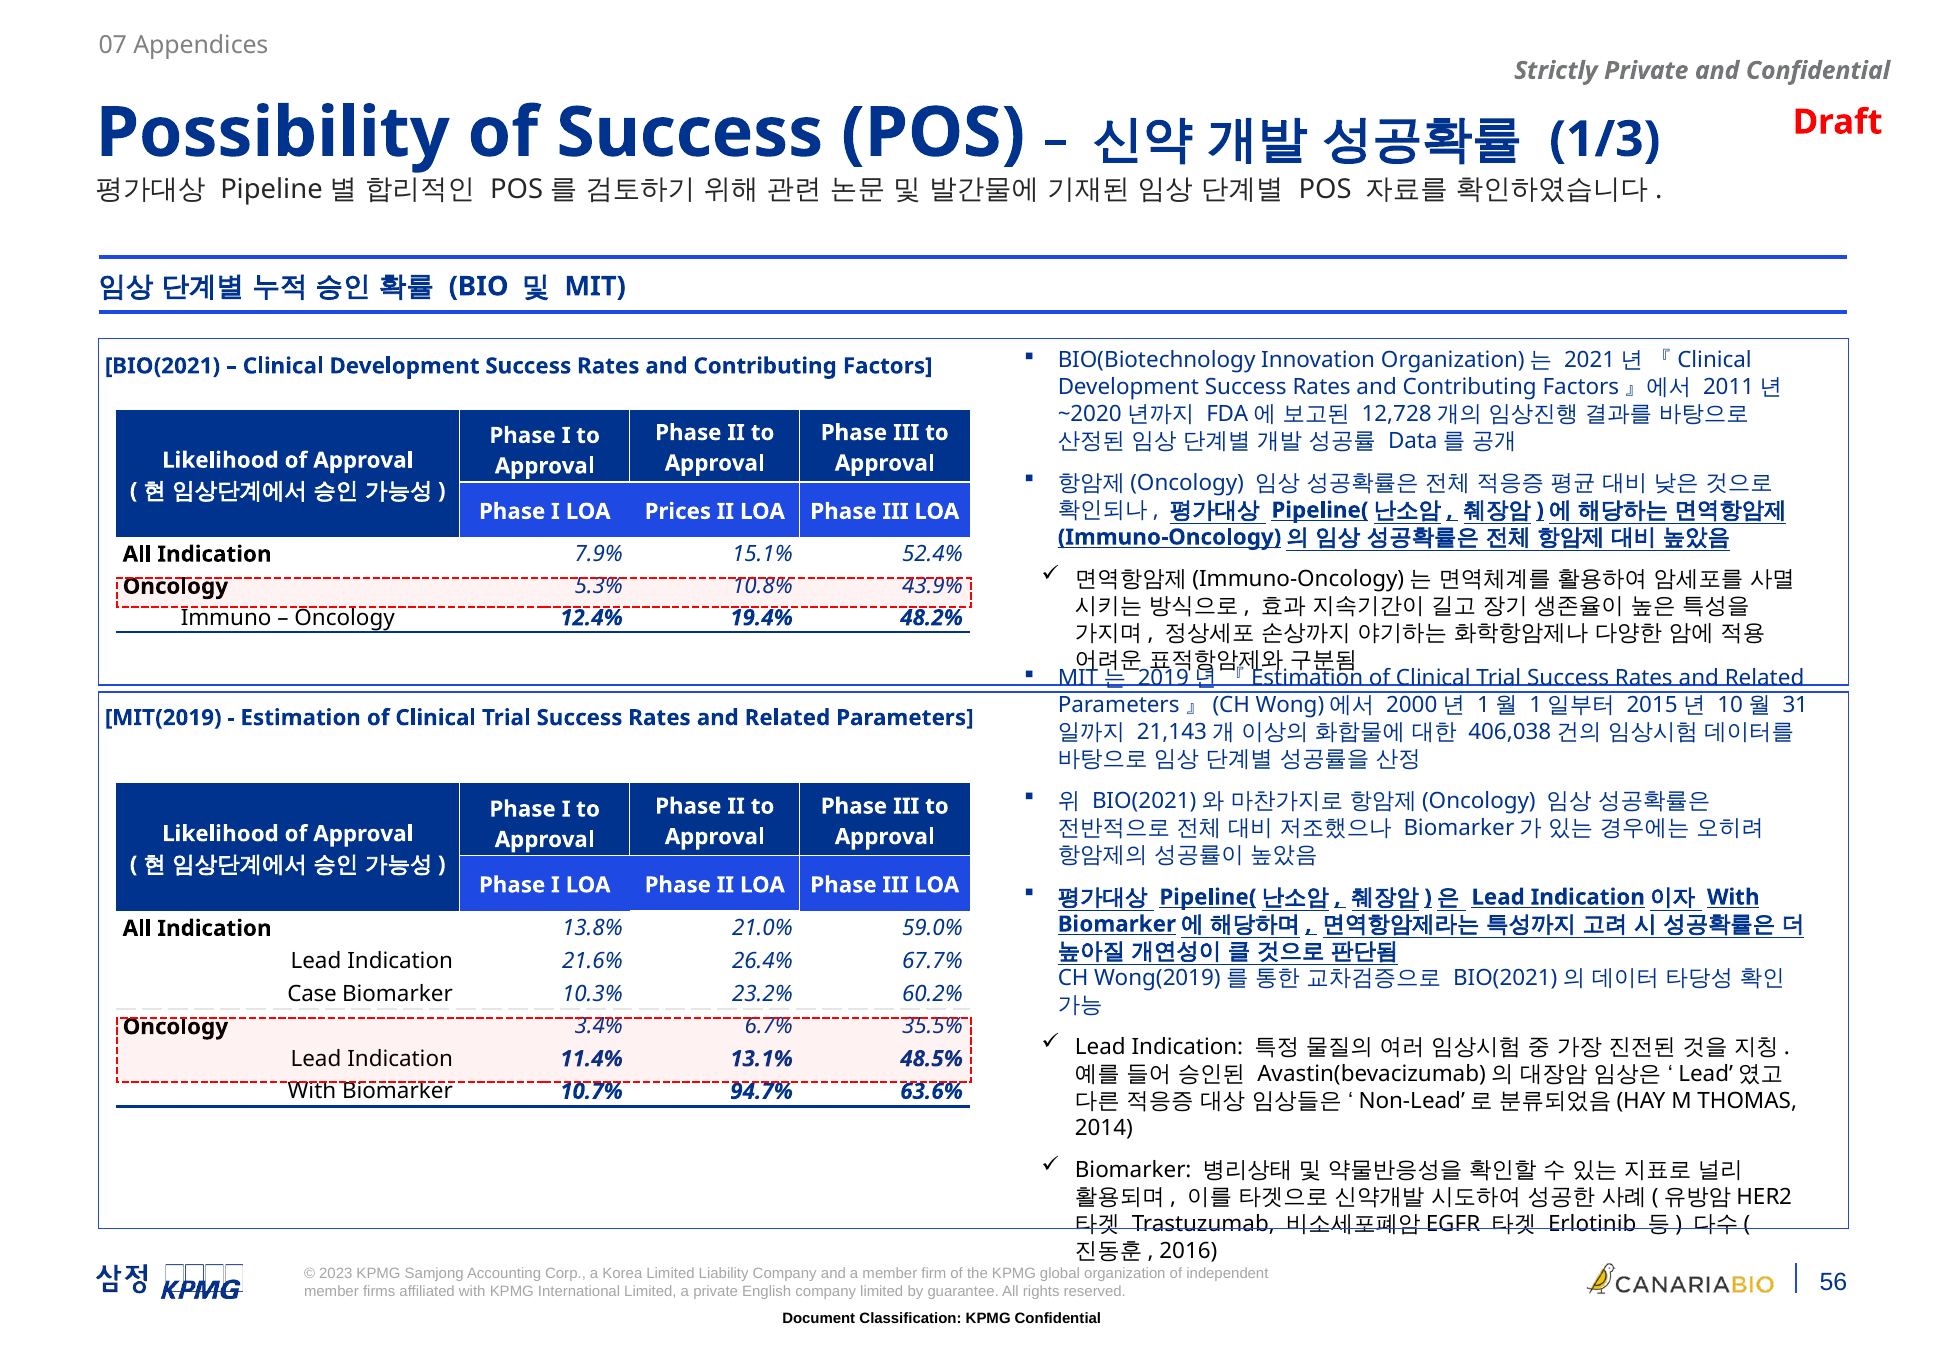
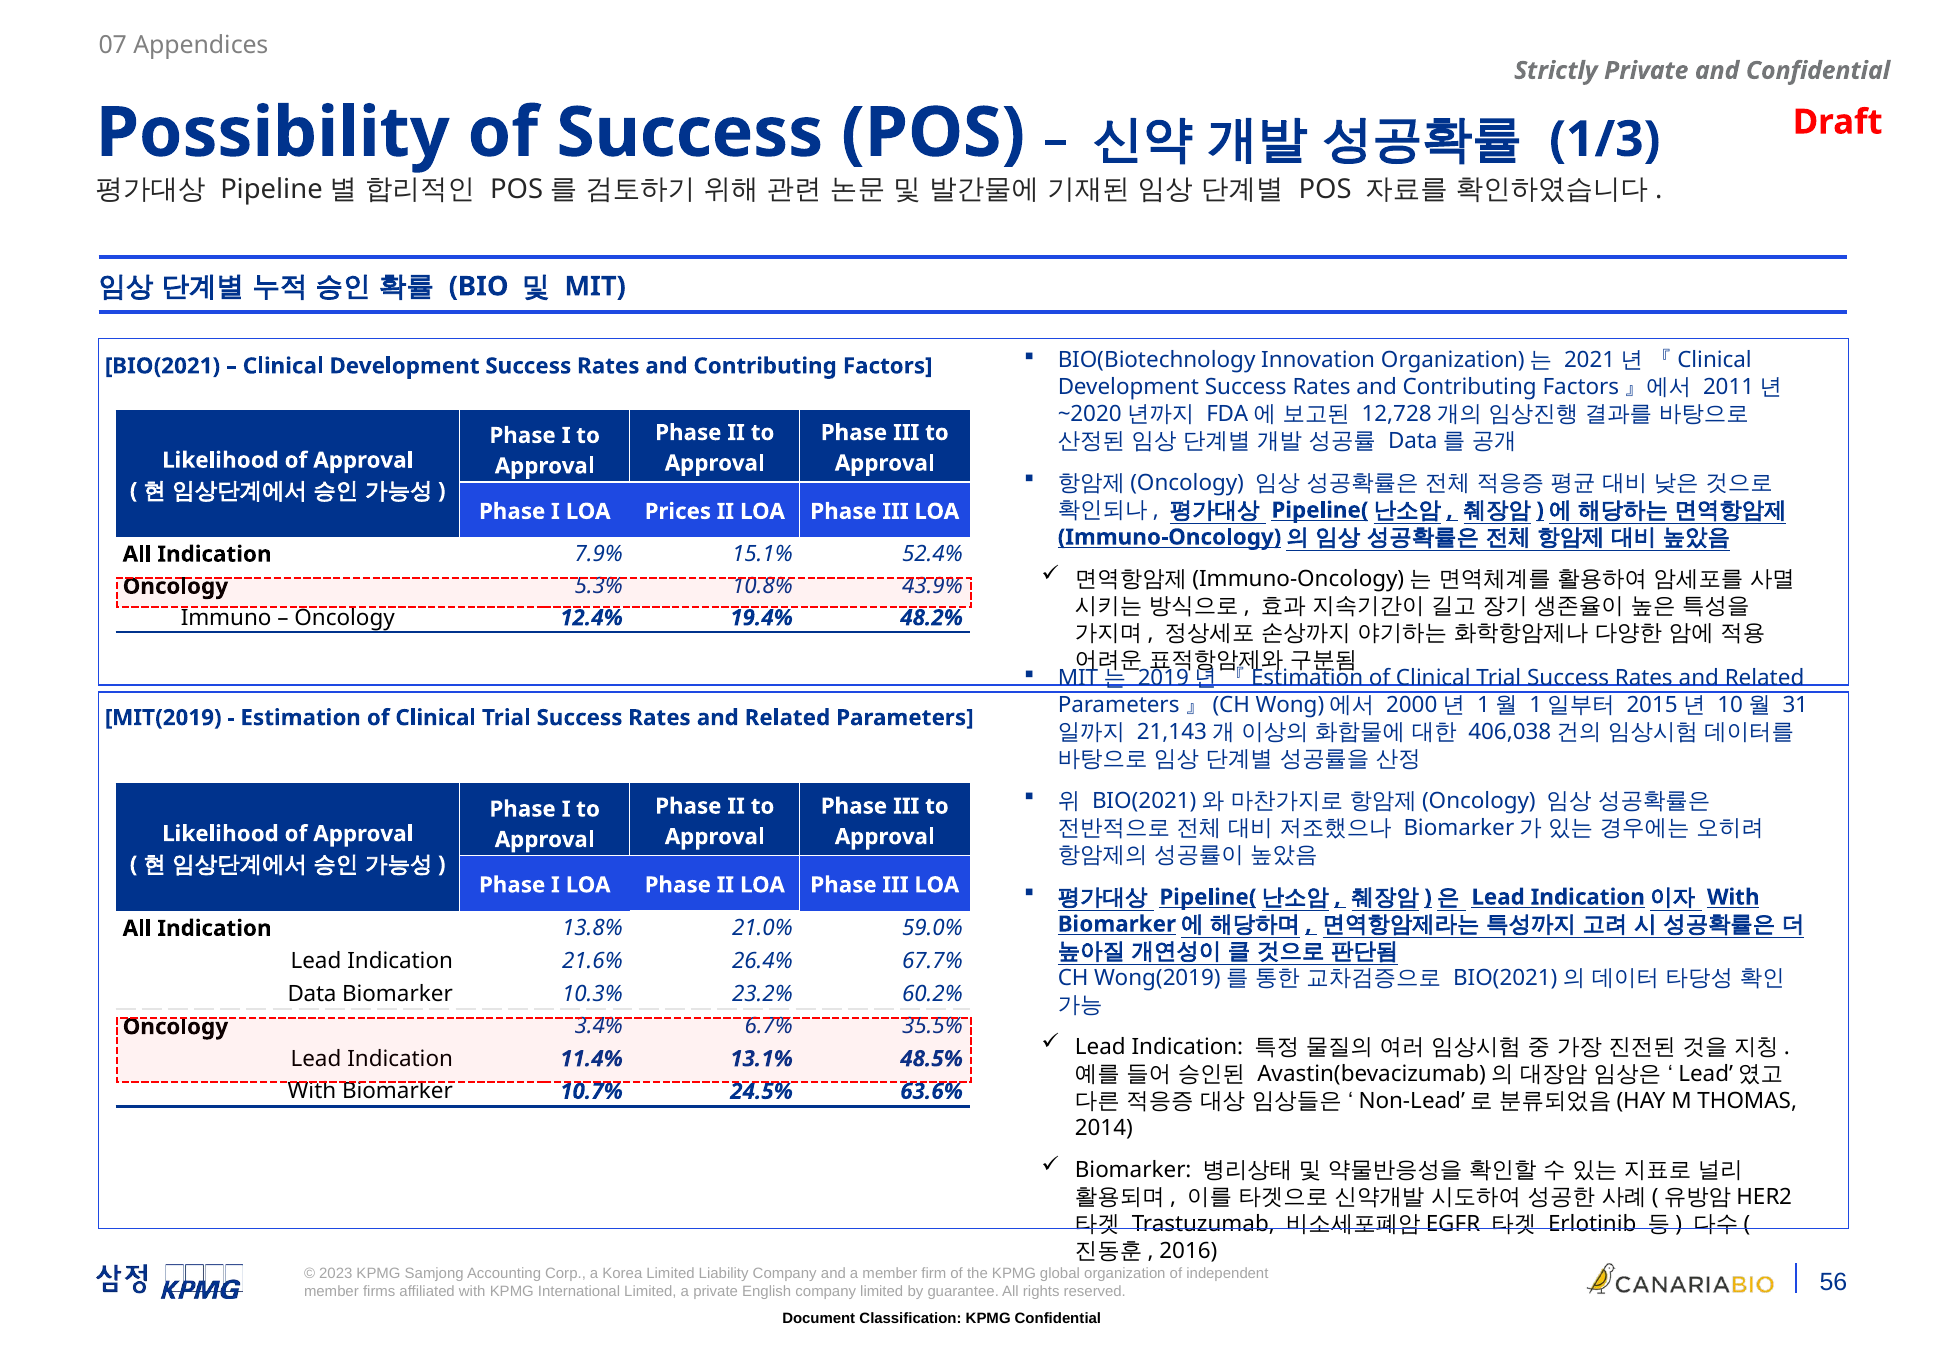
Case: Case -> Data (312, 994)
94.7%: 94.7% -> 24.5% (762, 1092)
